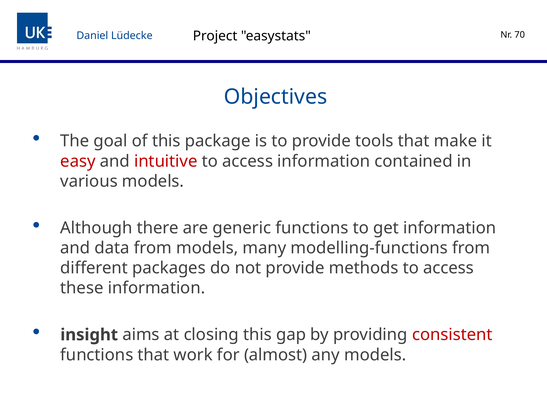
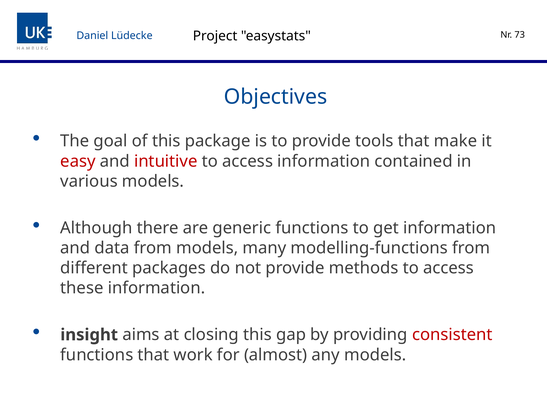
70: 70 -> 73 (520, 35)
